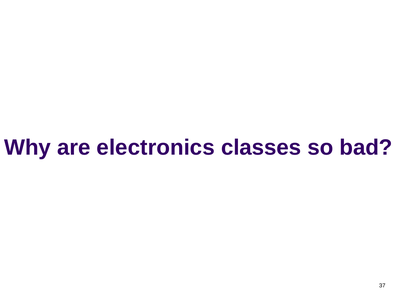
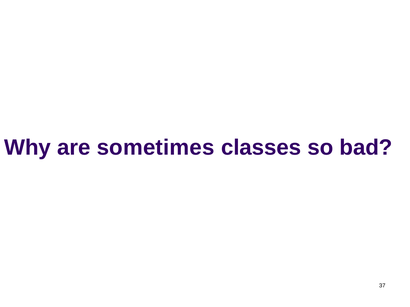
electronics: electronics -> sometimes (156, 148)
